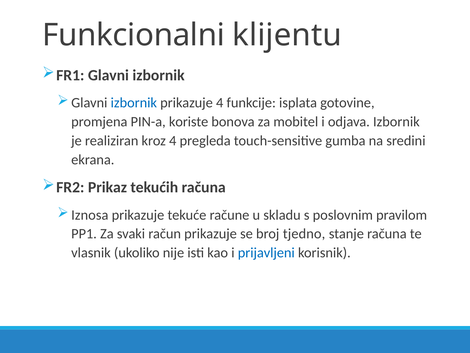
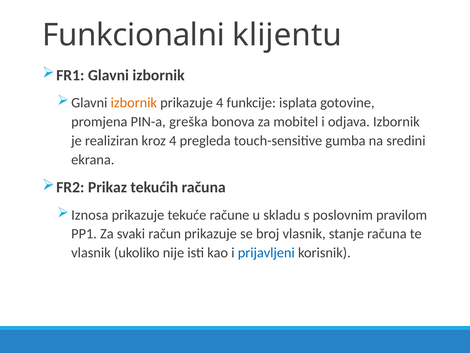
izbornik colour: blue -> orange (134, 103)
koriste: koriste -> greška (188, 122)
broj tjedno: tjedno -> vlasnik (304, 234)
